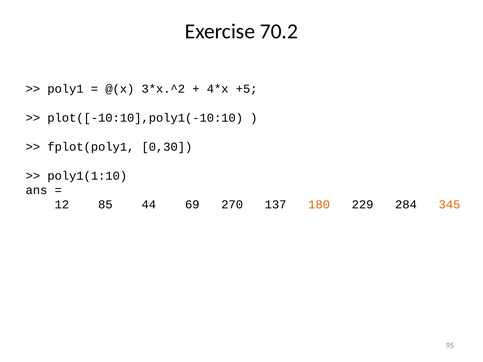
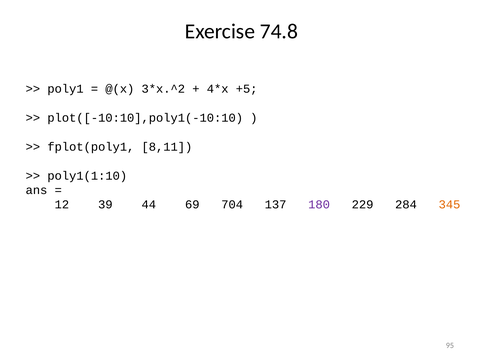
70.2: 70.2 -> 74.8 (279, 31)
0,30: 0,30 -> 8,11 (167, 147)
85: 85 -> 39 (105, 205)
270: 270 -> 704 (232, 205)
180 colour: orange -> purple (319, 205)
